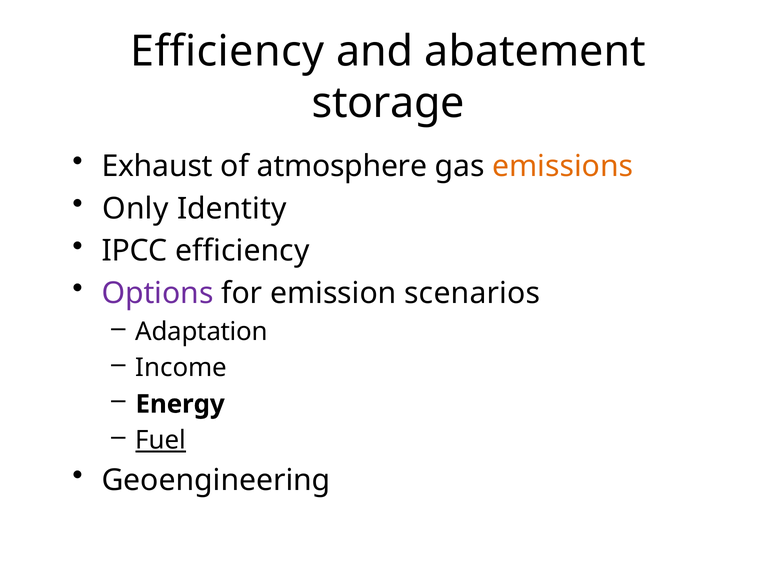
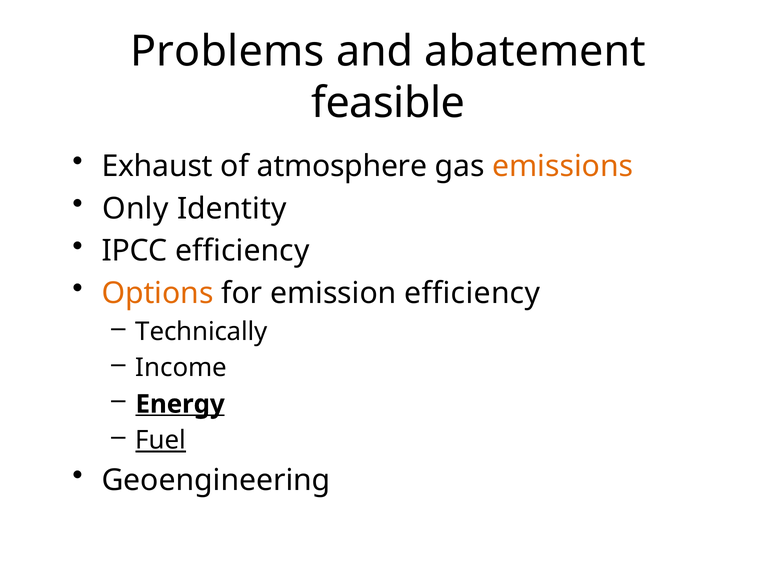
Efficiency: Efficiency -> Problems (227, 52)
storage: storage -> feasible (388, 103)
Options colour: purple -> orange (158, 293)
emission scenarios: scenarios -> efficiency (472, 293)
Adaptation: Adaptation -> Technically (202, 332)
Energy underline: none -> present (180, 404)
